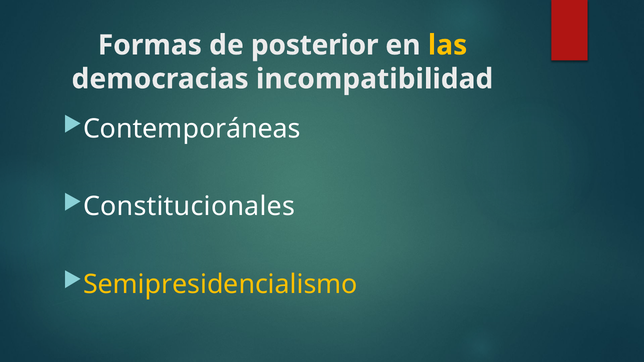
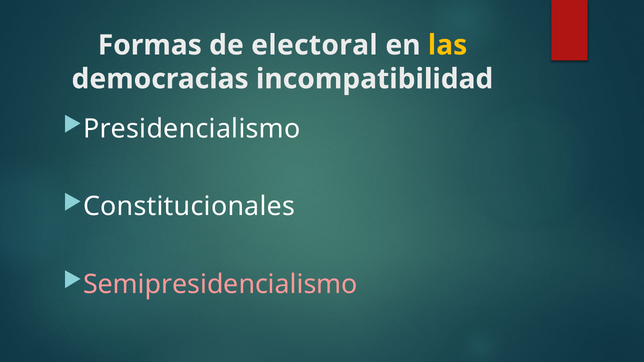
posterior: posterior -> electoral (314, 45)
Contemporáneas: Contemporáneas -> Presidencialismo (192, 129)
Semipresidencialismo colour: yellow -> pink (220, 284)
